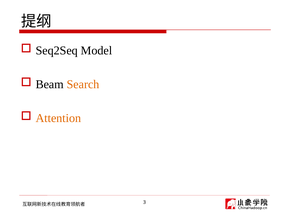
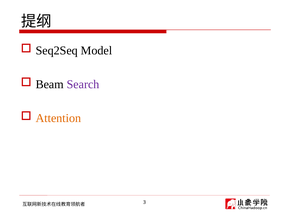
Search colour: orange -> purple (83, 84)
